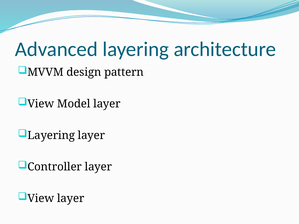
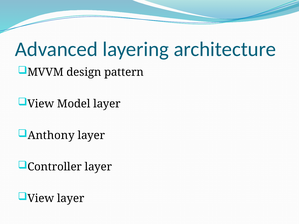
Layering: Layering -> Anthony (51, 135)
